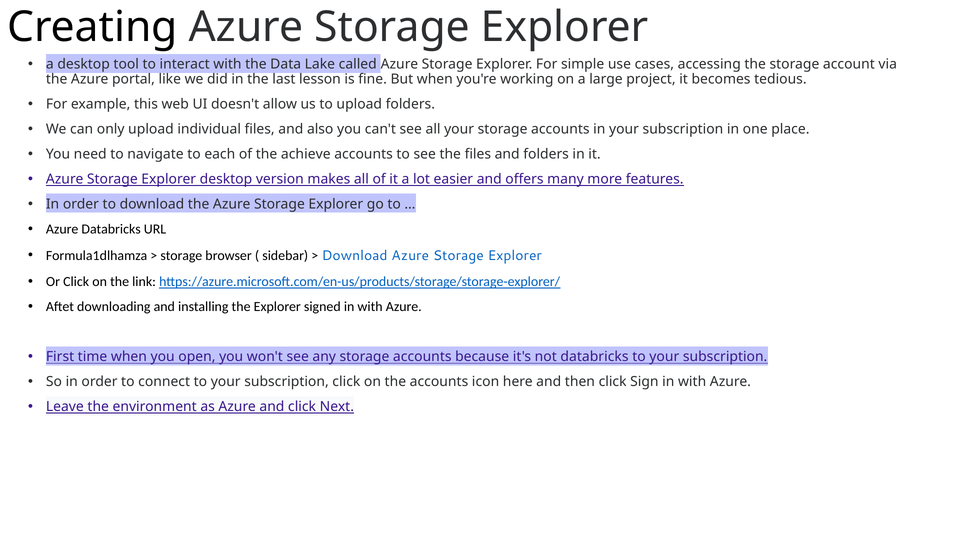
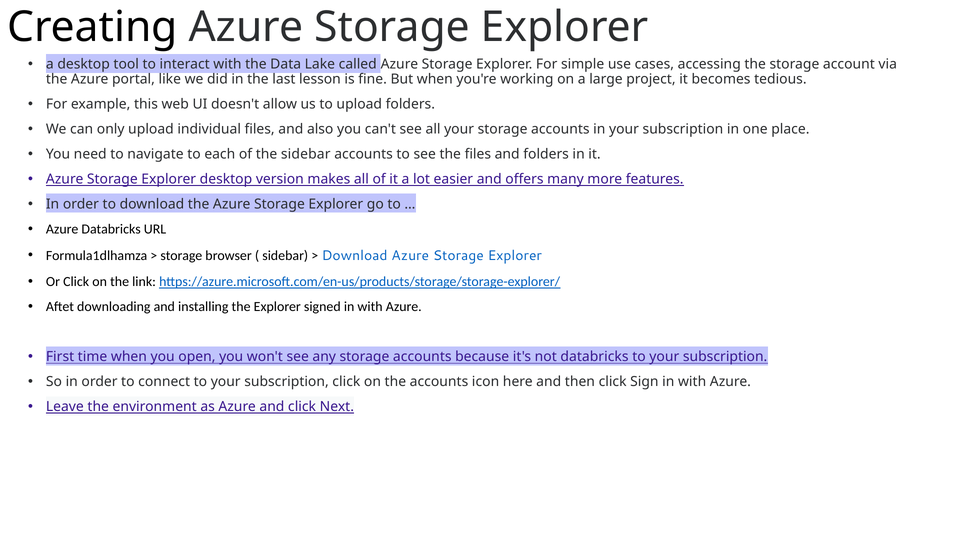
the achieve: achieve -> sidebar (306, 154)
